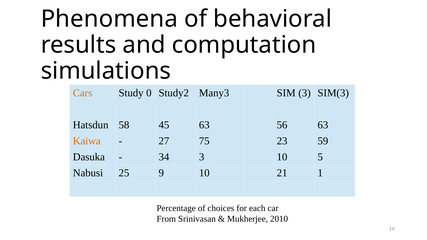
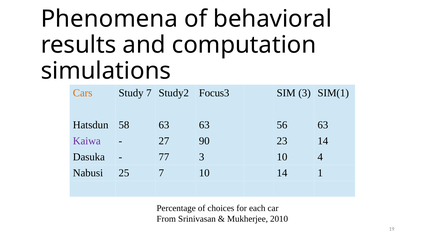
Study 0: 0 -> 7 (149, 93)
Many3: Many3 -> Focus3 (214, 93)
SIM(3: SIM(3 -> SIM(1 (333, 93)
58 45: 45 -> 63 (164, 125)
Kaiwa colour: orange -> purple (87, 141)
75: 75 -> 90 (204, 141)
23 59: 59 -> 14 (323, 141)
34: 34 -> 77 (164, 157)
5: 5 -> 4 (320, 157)
25 9: 9 -> 7 (161, 173)
10 21: 21 -> 14 (282, 173)
